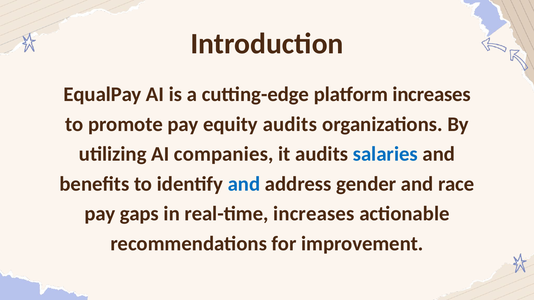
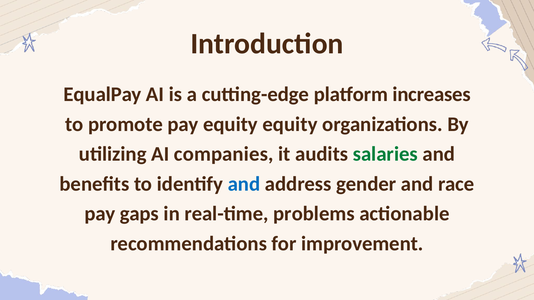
equity audits: audits -> equity (290, 124)
salaries colour: blue -> green (385, 154)
real-time increases: increases -> problems (314, 214)
